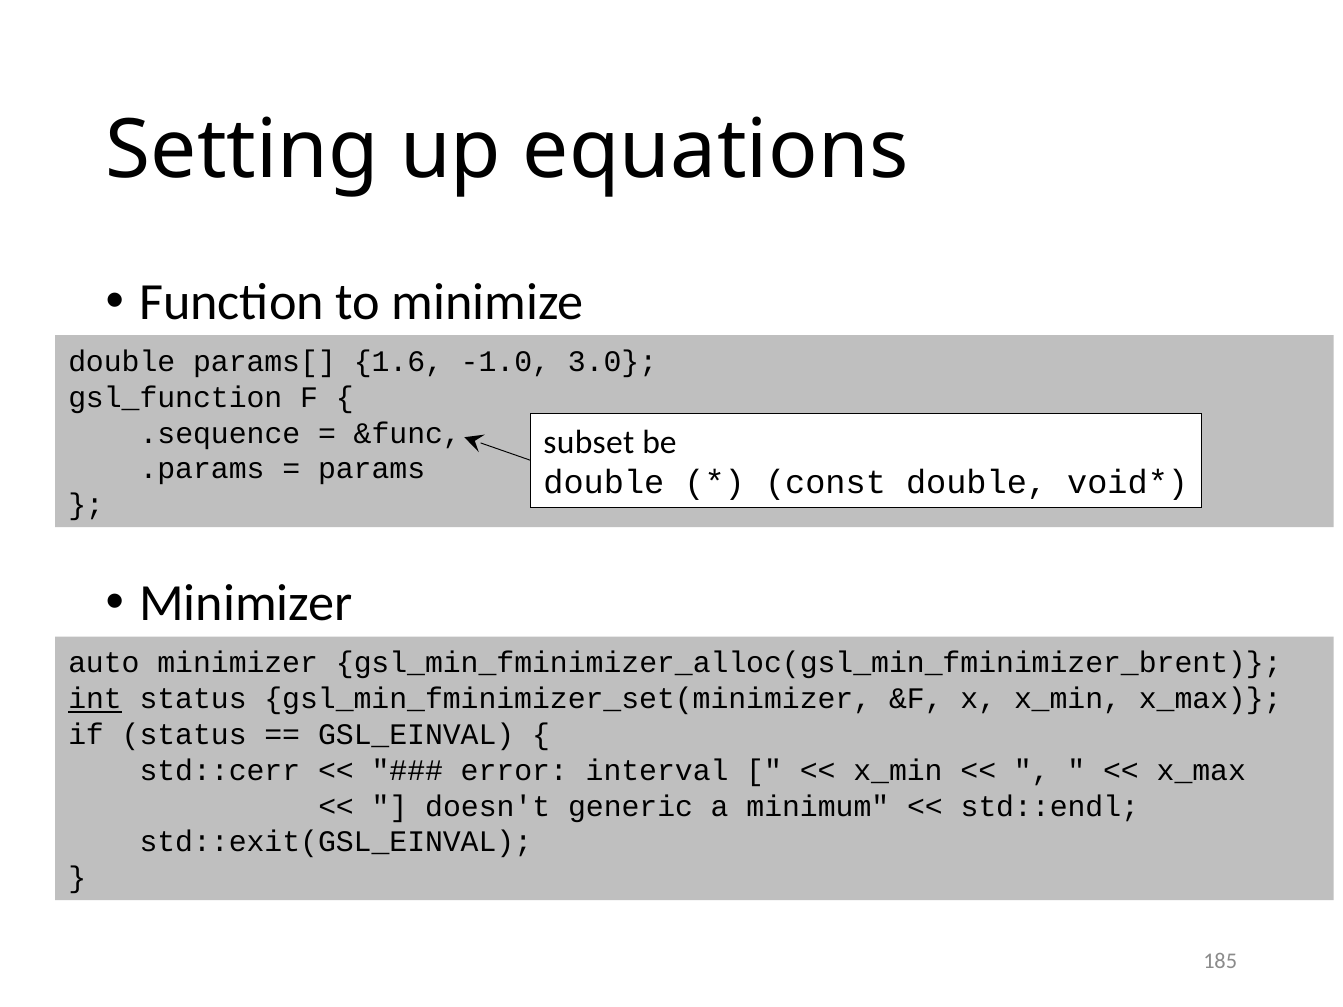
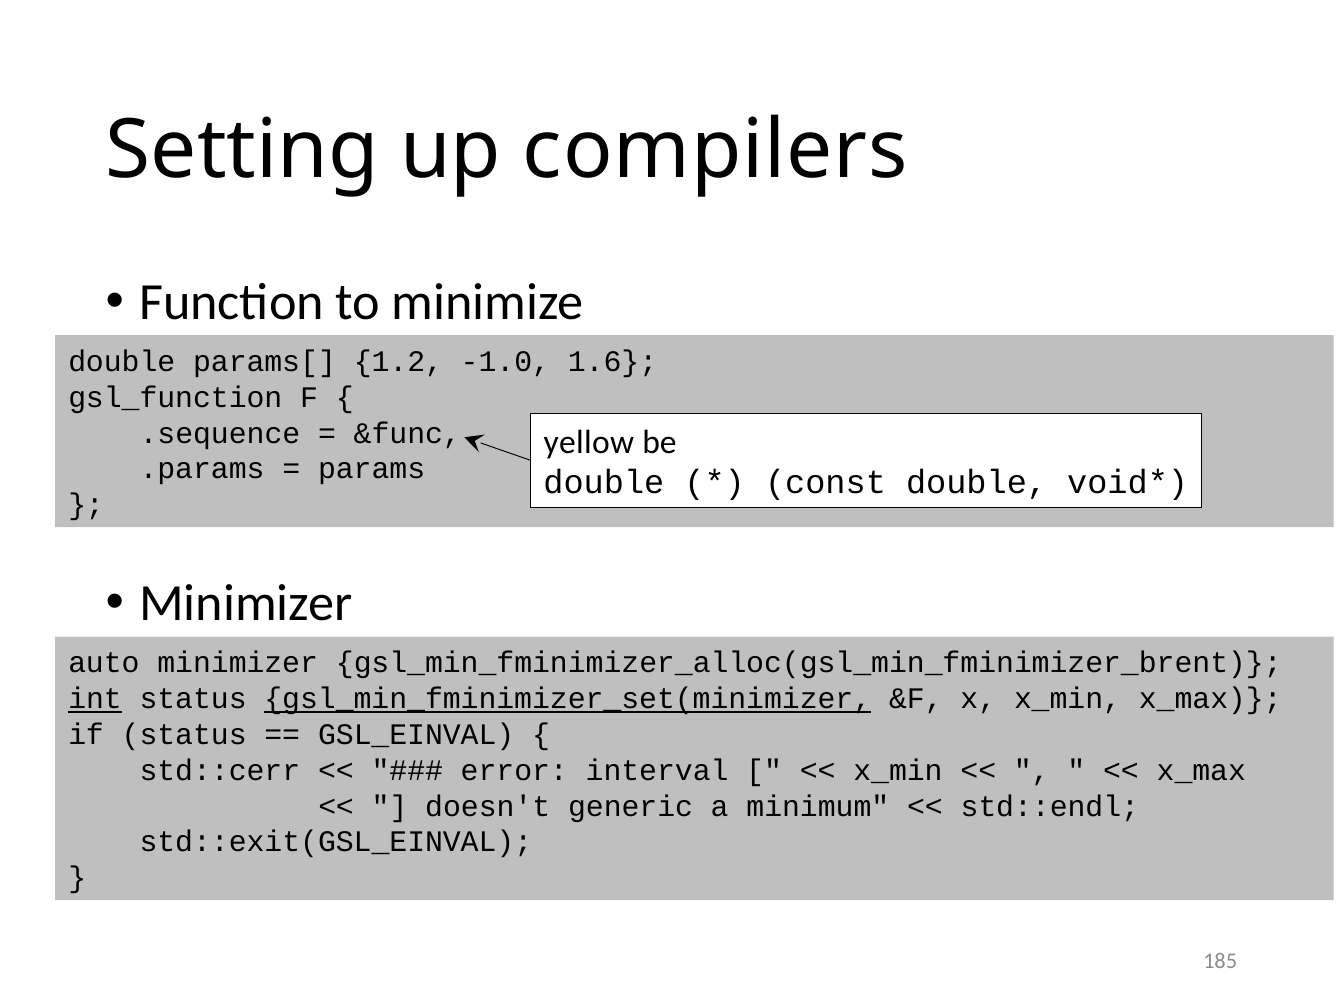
equations: equations -> compilers (715, 150)
1.6: 1.6 -> 1.2 (398, 362)
3.0: 3.0 -> 1.6 (612, 362)
subset: subset -> yellow (589, 443)
gsl_min_fminimizer_set(minimizer underline: none -> present (568, 699)
